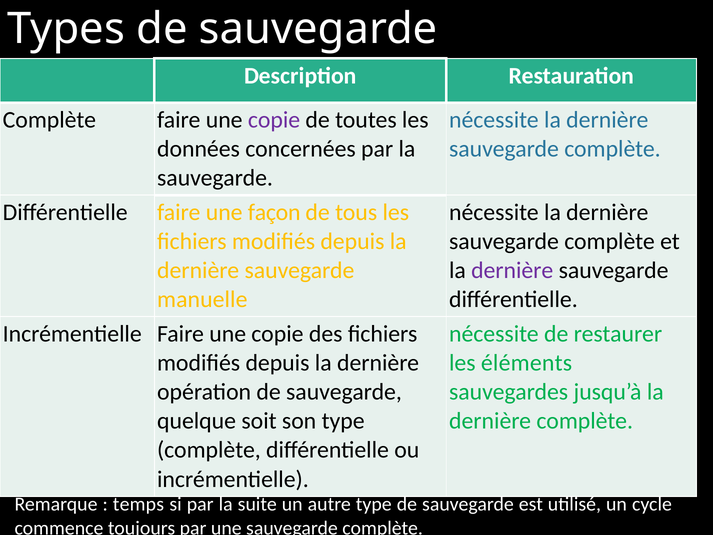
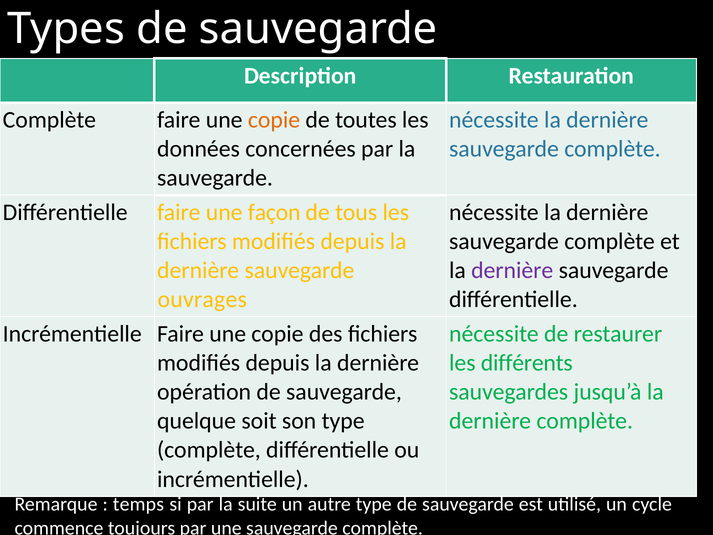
copie colour: purple -> orange (274, 120)
manuelle: manuelle -> ouvrages (202, 299)
éléments: éléments -> différents (527, 363)
